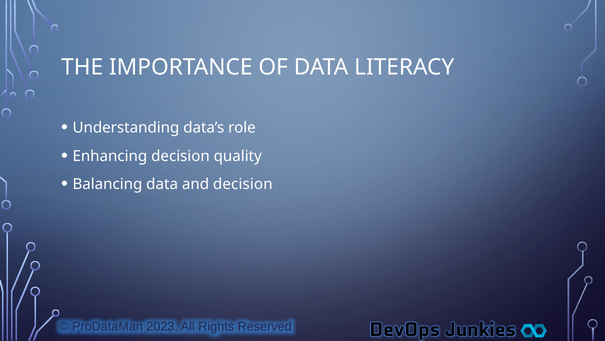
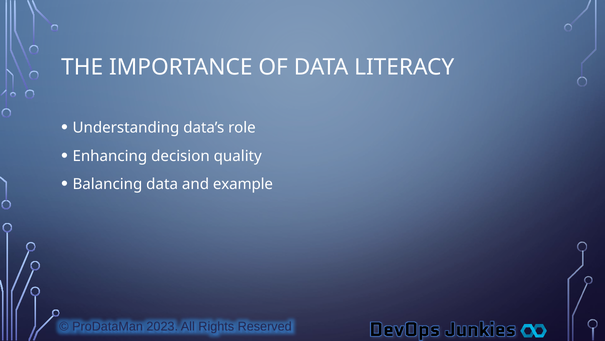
and decision: decision -> example (243, 184)
